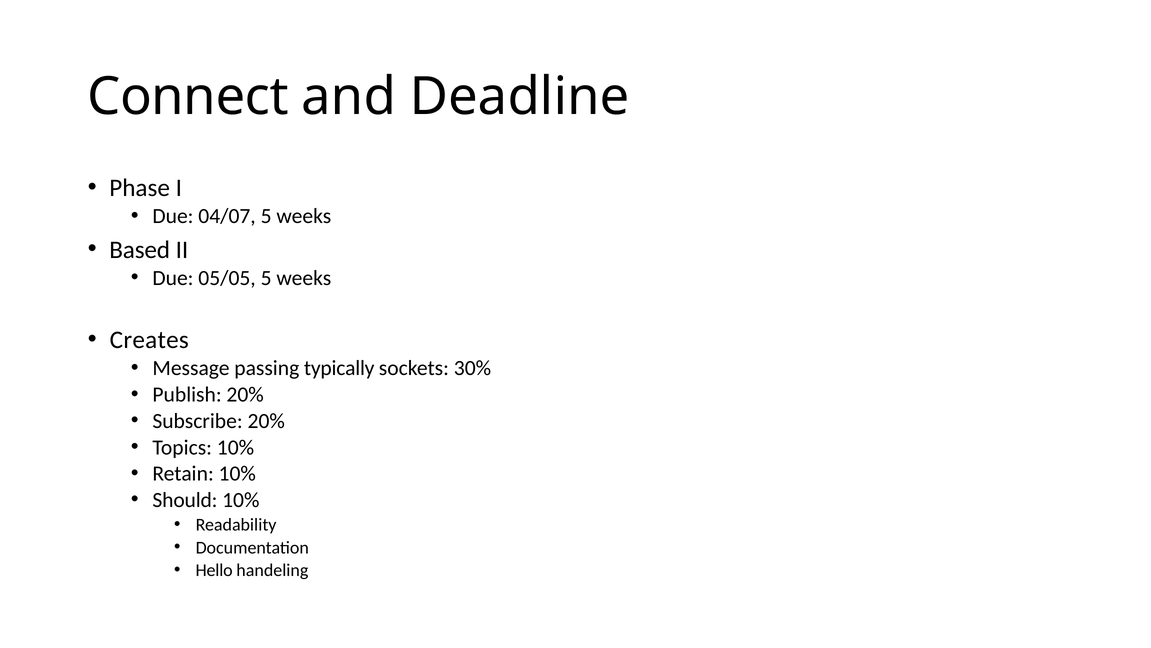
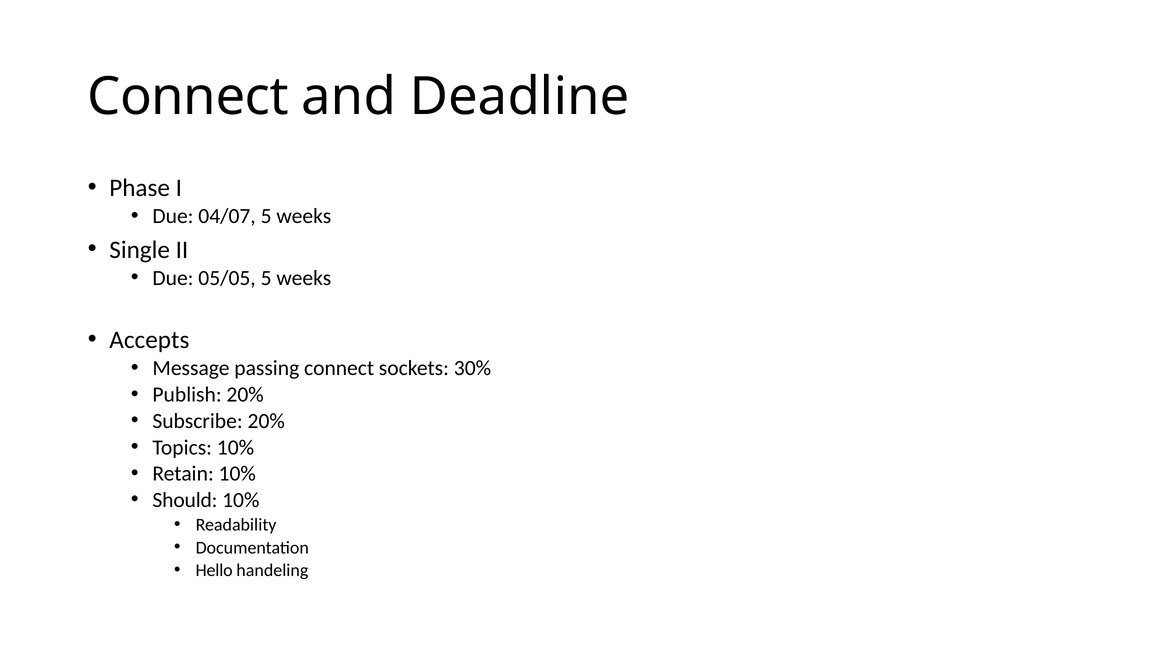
Based: Based -> Single (140, 250)
Creates: Creates -> Accepts (149, 340)
passing typically: typically -> connect (339, 368)
